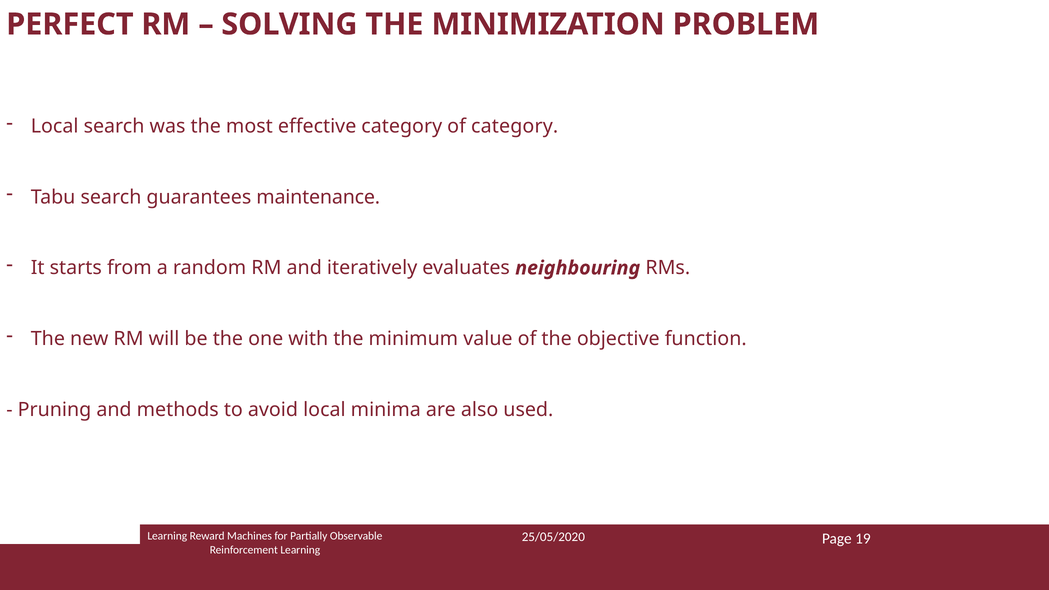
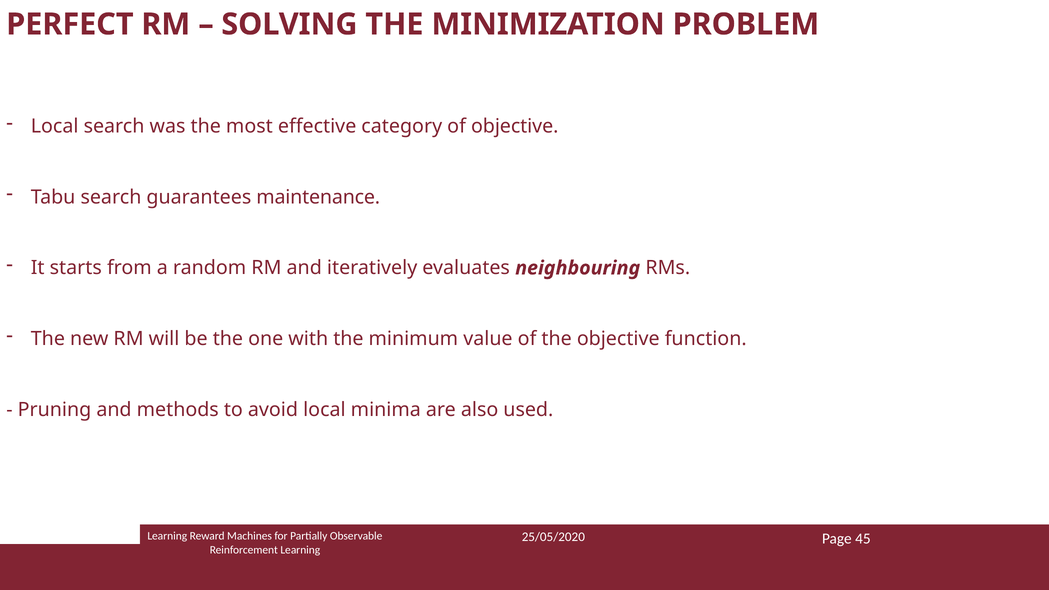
of category: category -> objective (515, 126)
19: 19 -> 45 (863, 539)
